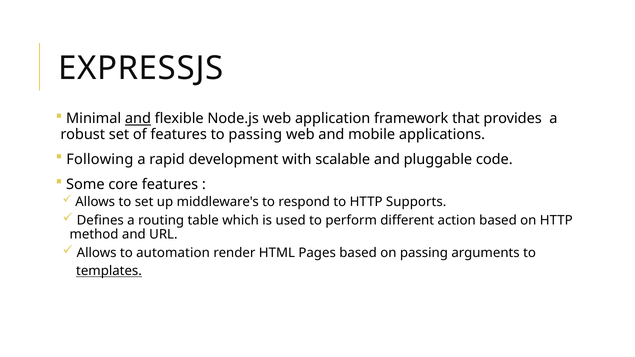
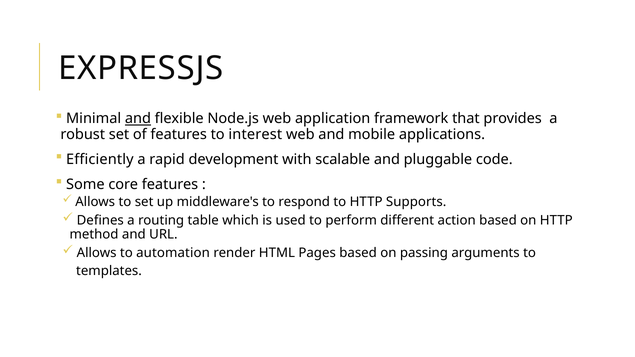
to passing: passing -> interest (255, 134)
Following: Following -> Efficiently (100, 159)
templates underline: present -> none (109, 271)
